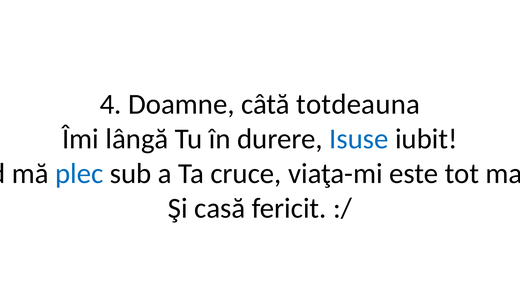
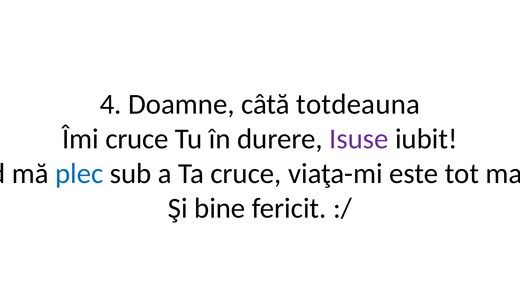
Îmi lângă: lângă -> cruce (137, 139)
Isuse colour: blue -> purple (359, 139)
casă: casă -> bine (220, 208)
